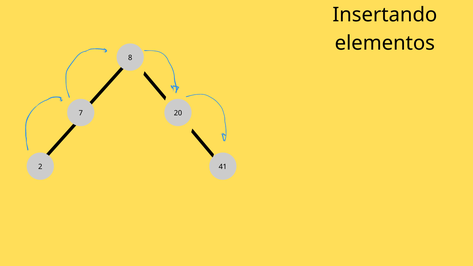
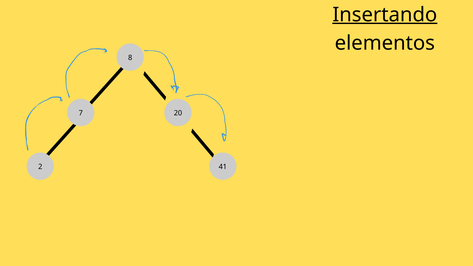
Insertando underline: none -> present (385, 15)
